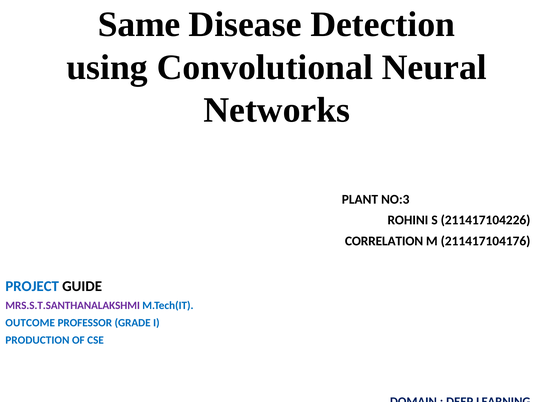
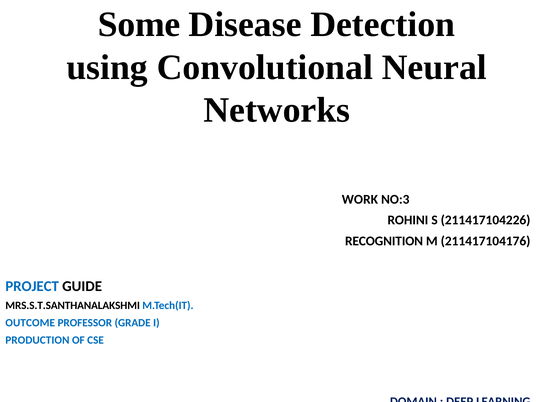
Same: Same -> Some (139, 24)
PLANT: PLANT -> WORK (360, 199)
CORRELATION: CORRELATION -> RECOGNITION (384, 241)
MRS.S.T.SANTHANALAKSHMI colour: purple -> black (73, 306)
